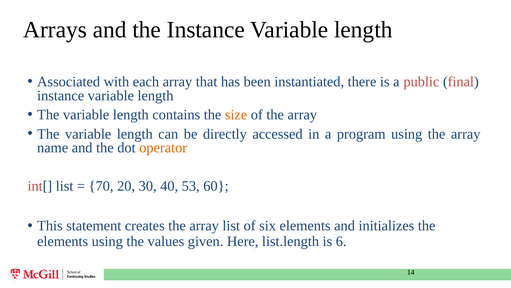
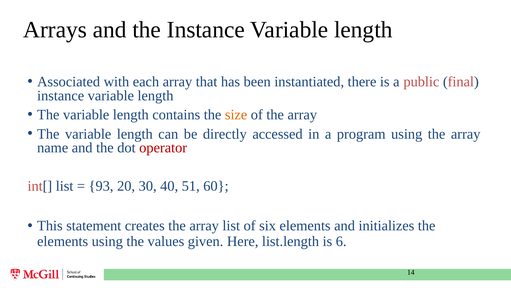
operator colour: orange -> red (163, 148)
70: 70 -> 93 (101, 186)
53: 53 -> 51 (191, 186)
